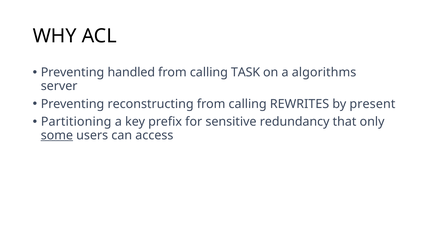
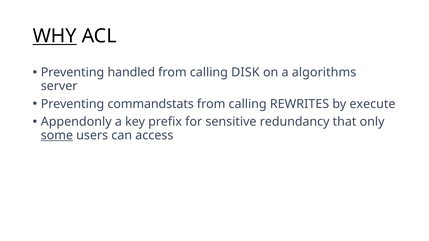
WHY underline: none -> present (55, 36)
TASK: TASK -> DISK (245, 73)
reconstructing: reconstructing -> commandstats (151, 104)
present: present -> execute (372, 104)
Partitioning: Partitioning -> Appendonly (76, 122)
